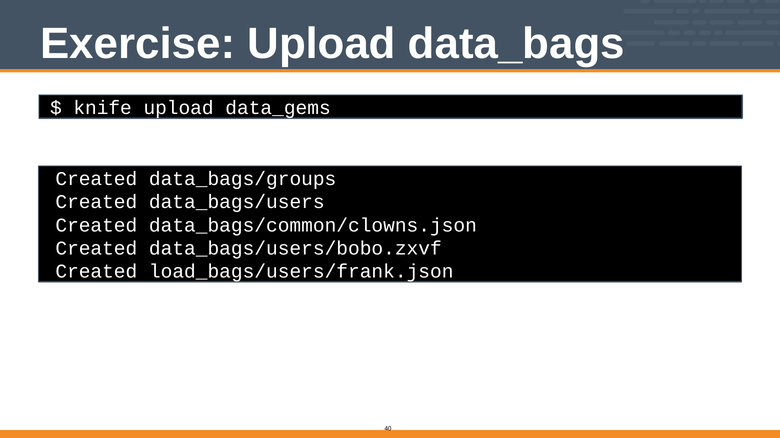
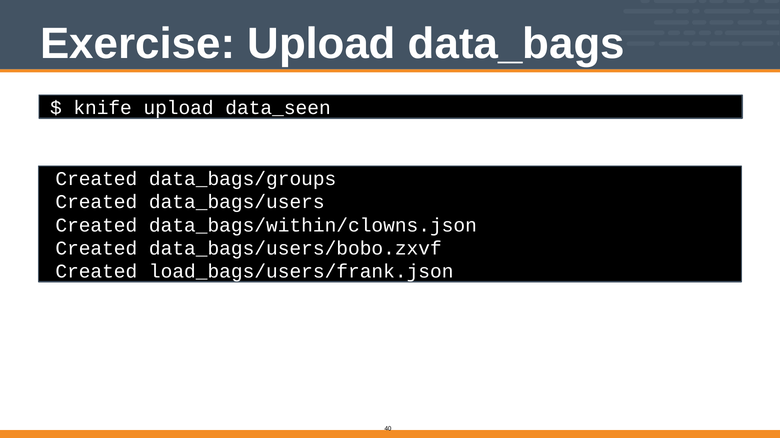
data_gems: data_gems -> data_seen (278, 108)
data_bags/common/clowns.json: data_bags/common/clowns.json -> data_bags/within/clowns.json (313, 226)
